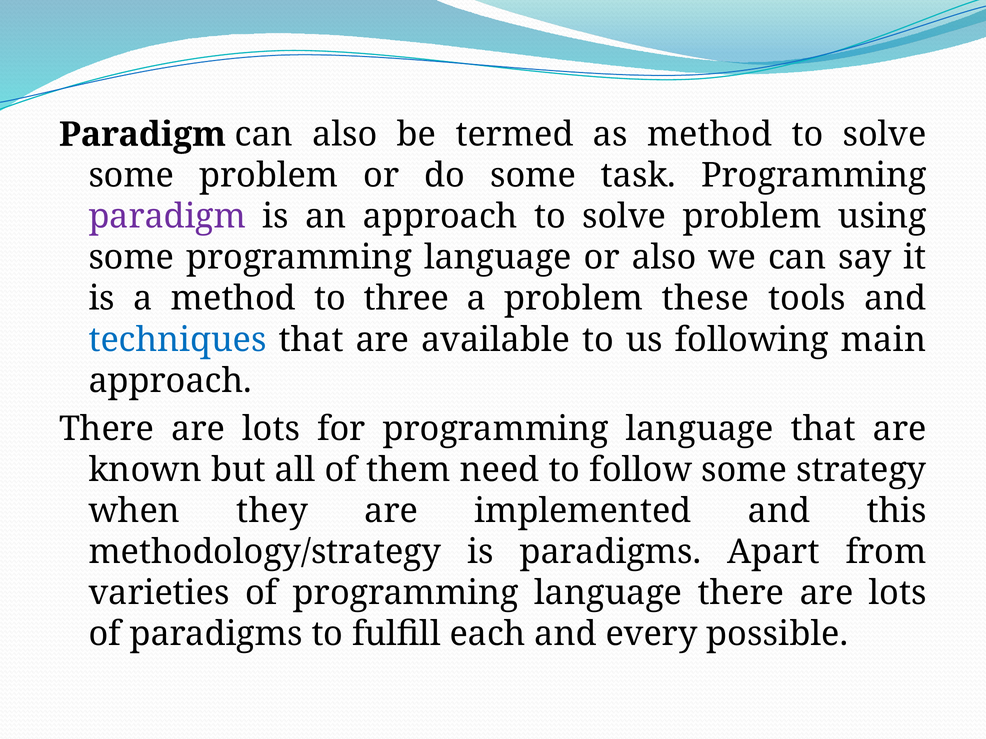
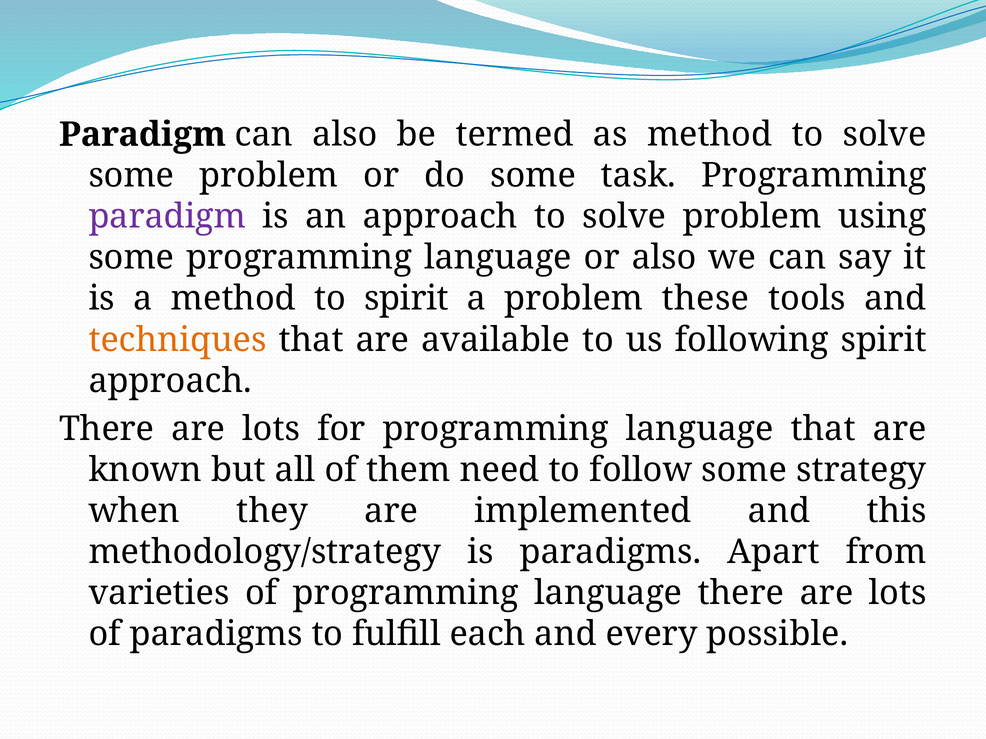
to three: three -> spirit (407, 299)
techniques colour: blue -> orange (178, 340)
following main: main -> spirit (884, 340)
